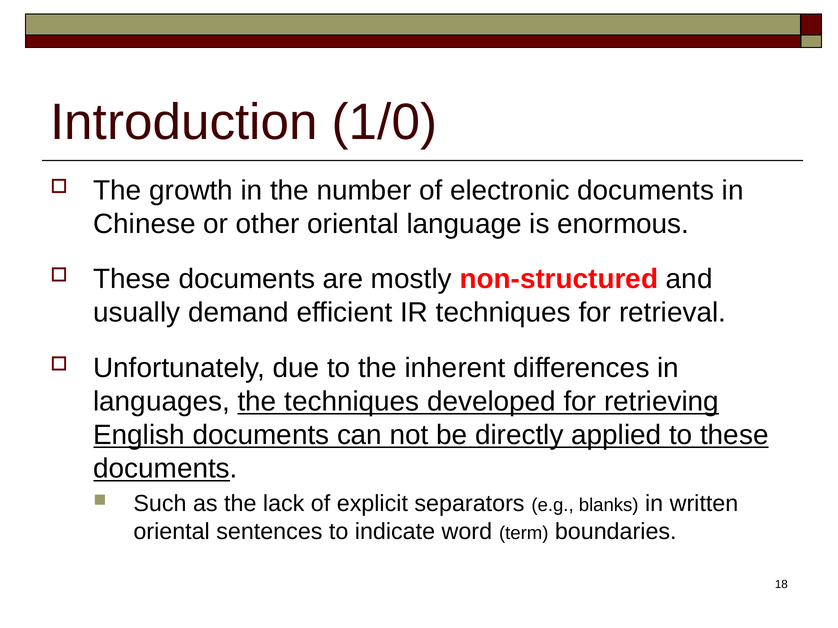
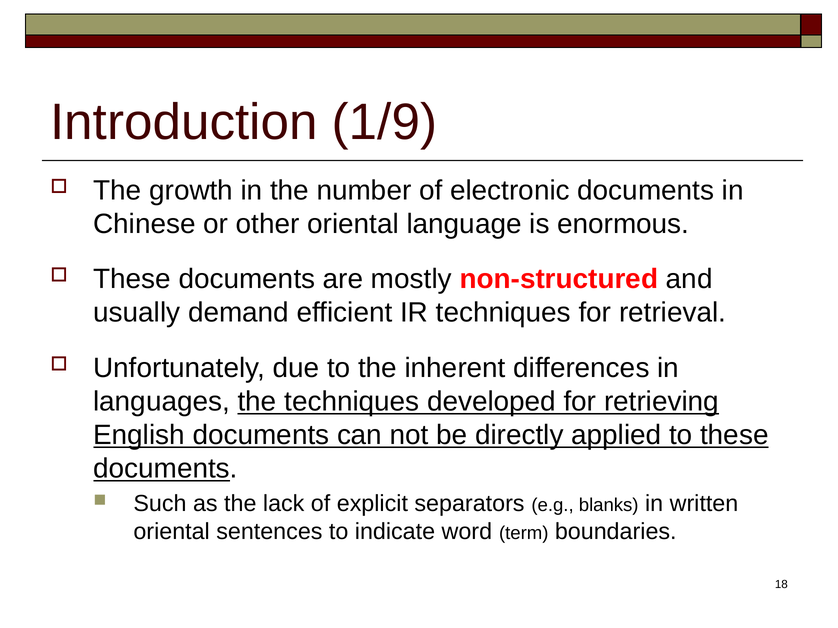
1/0: 1/0 -> 1/9 (385, 122)
